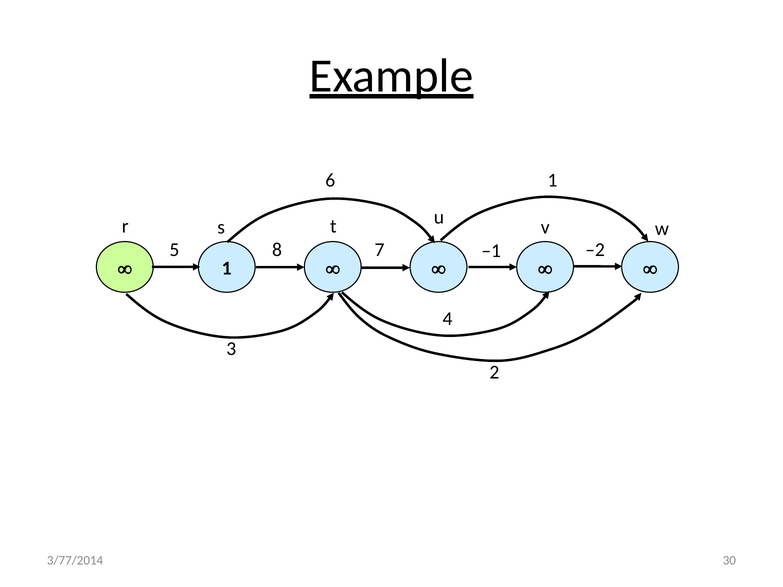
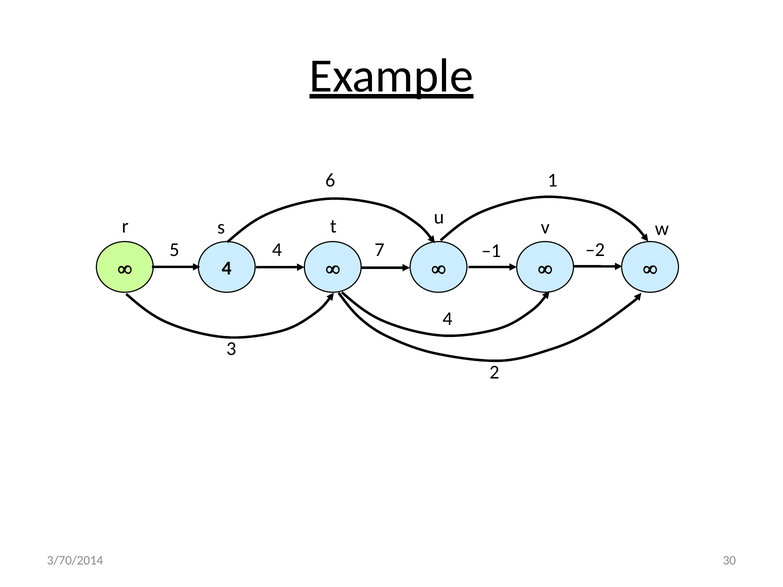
5 8: 8 -> 4 (277, 250)
1: 1 -> 4 (227, 268)
3/77/2014: 3/77/2014 -> 3/70/2014 (75, 561)
